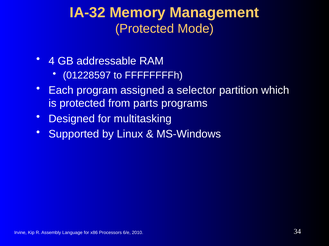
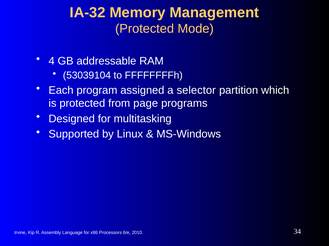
01228597: 01228597 -> 53039104 (87, 76)
parts: parts -> page (146, 104)
